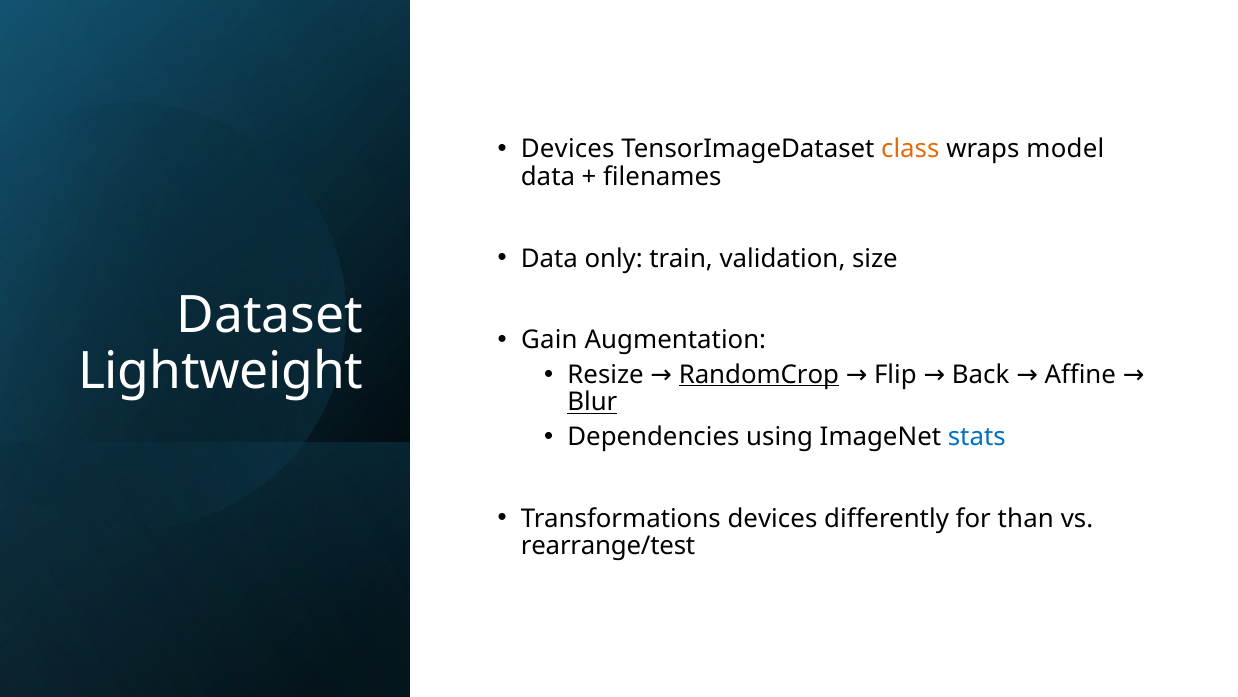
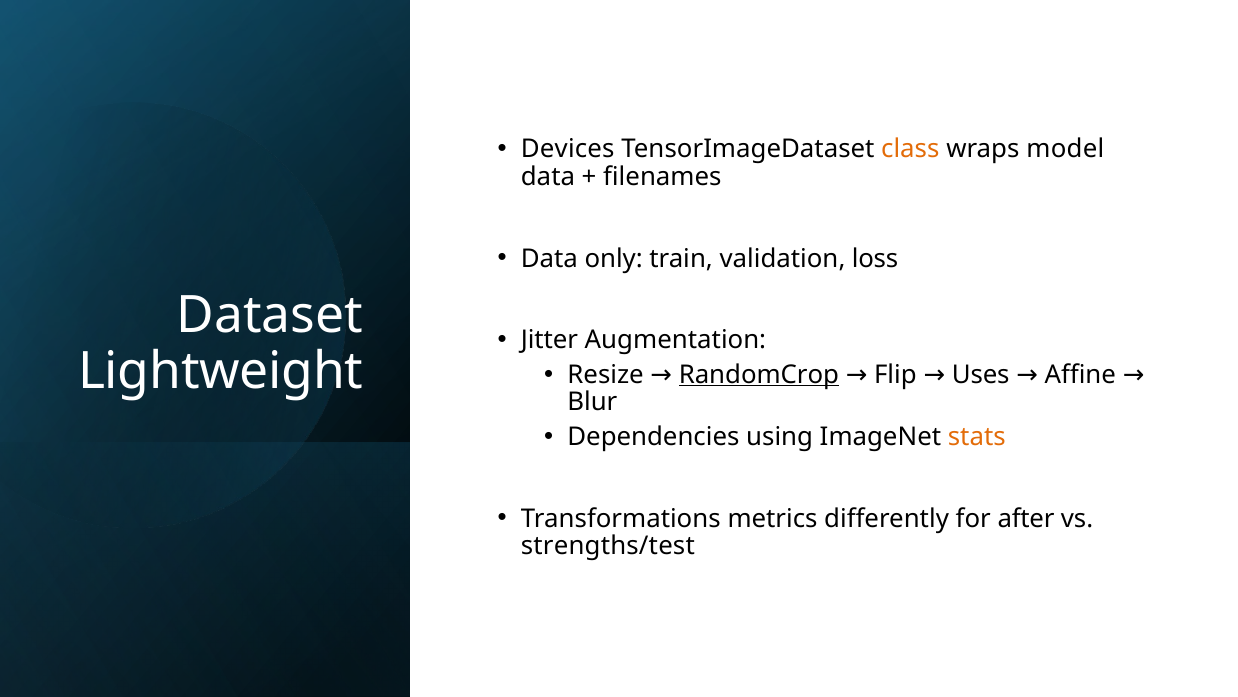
size: size -> loss (875, 258)
Gain: Gain -> Jitter (550, 340)
Back: Back -> Uses (981, 374)
Blur underline: present -> none (592, 402)
stats colour: blue -> orange (977, 436)
Transformations devices: devices -> metrics (773, 518)
than: than -> after (1026, 518)
rearrange/test: rearrange/test -> strengths/test (608, 546)
